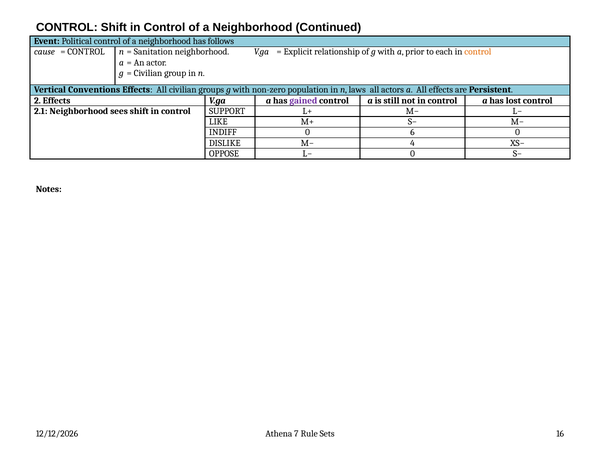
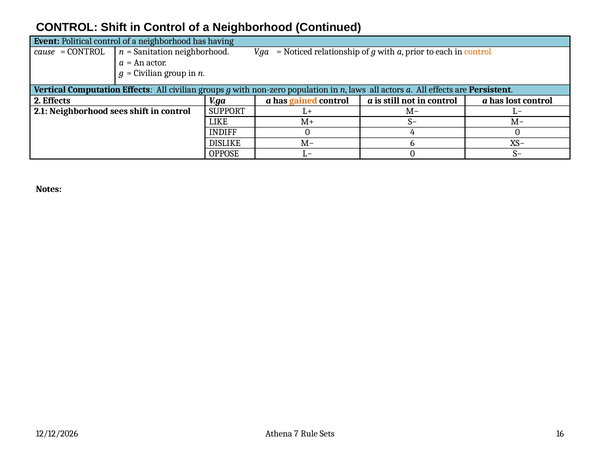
follows: follows -> having (221, 41)
Explicit: Explicit -> Noticed (298, 52)
Conventions: Conventions -> Computation (94, 90)
gained colour: purple -> orange (303, 101)
6: 6 -> 4 (412, 132)
4: 4 -> 6 (412, 143)
